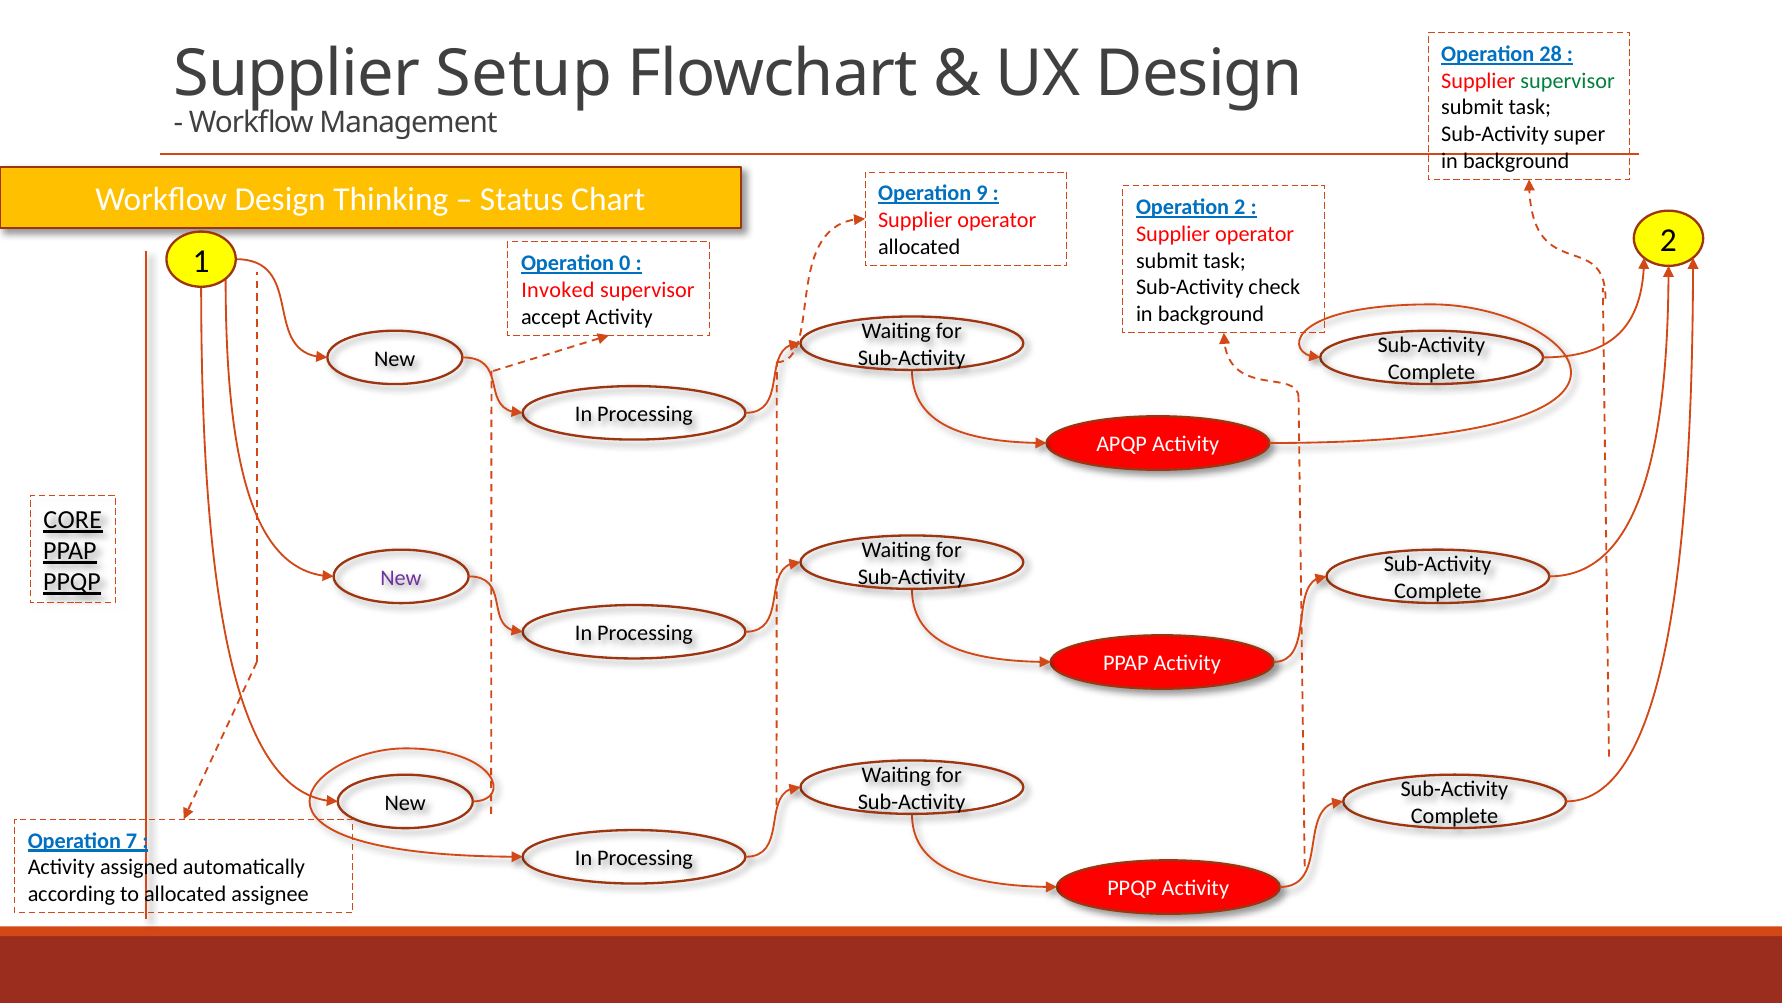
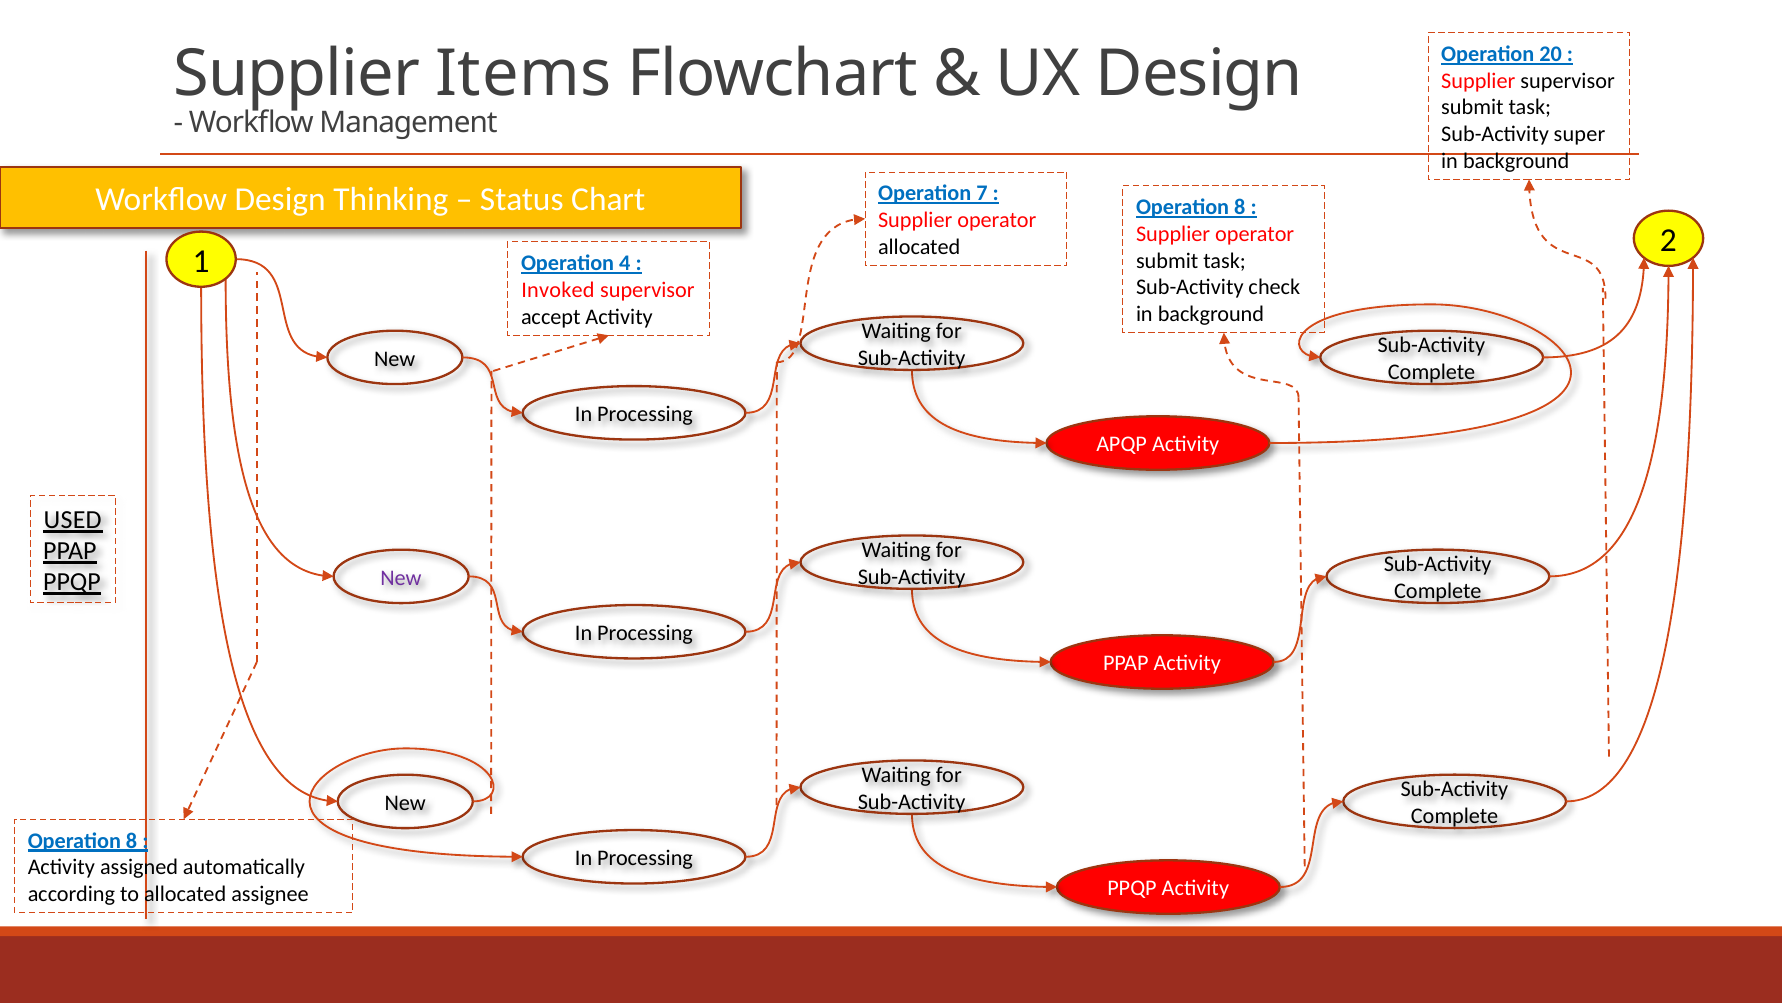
28: 28 -> 20 (1551, 54)
Setup: Setup -> Items (524, 74)
supervisor colour: green -> black (1568, 81)
9: 9 -> 7 (982, 193)
2: 2 -> 8 (1240, 207)
0: 0 -> 4 (625, 263)
CORE: CORE -> USED (73, 520)
7: 7 -> 8 (132, 840)
